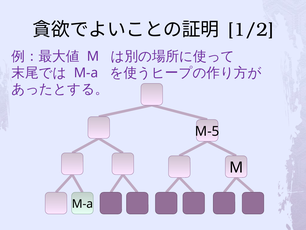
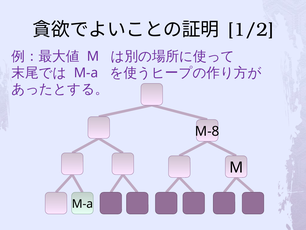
M-5: M-5 -> M-8 (207, 131)
